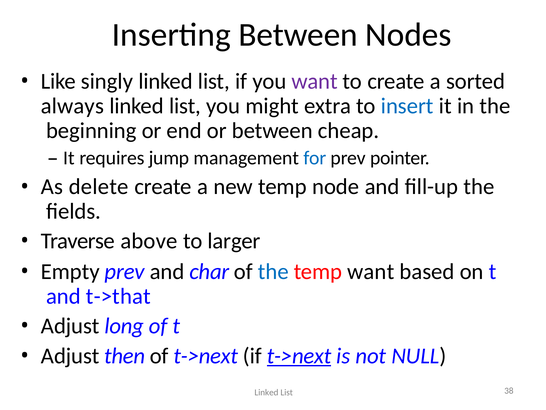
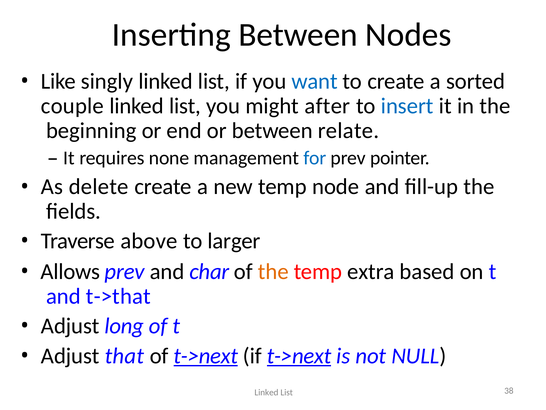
want colour: purple -> blue (315, 81)
always: always -> couple (72, 106)
extra: extra -> after (327, 106)
cheap: cheap -> relate (348, 130)
jump: jump -> none (169, 158)
Empty: Empty -> Allows (70, 271)
the colour: blue -> orange (273, 271)
temp want: want -> extra (371, 271)
then: then -> that (124, 356)
t->next underline: none -> present (206, 356)
